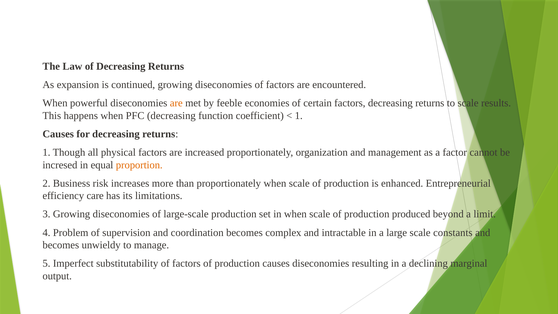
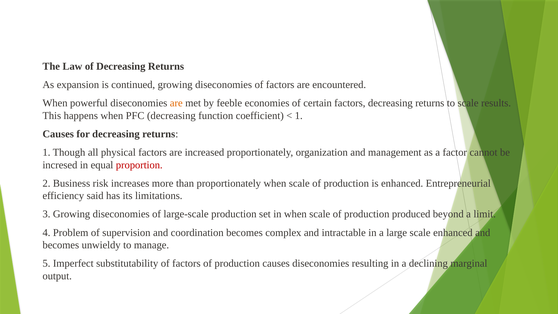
proportion colour: orange -> red (139, 165)
care: care -> said (95, 196)
scale constants: constants -> enhanced (453, 232)
